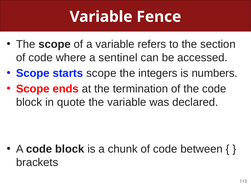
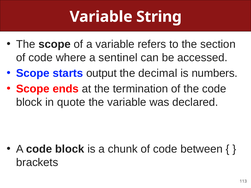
Fence: Fence -> String (159, 17)
starts scope: scope -> output (101, 73)
integers: integers -> decimal (158, 73)
